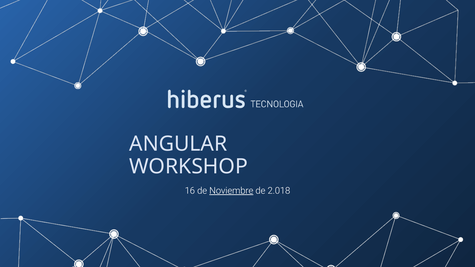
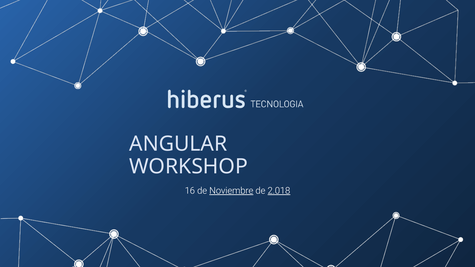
2.018 underline: none -> present (279, 191)
